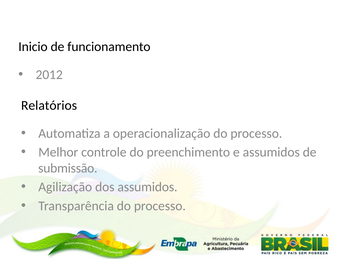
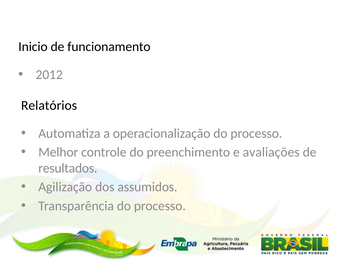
e assumidos: assumidos -> avaliações (271, 152)
submissão: submissão -> resultados (68, 168)
